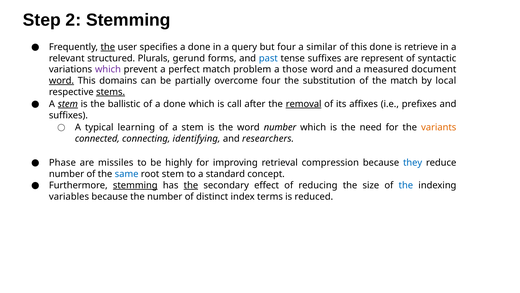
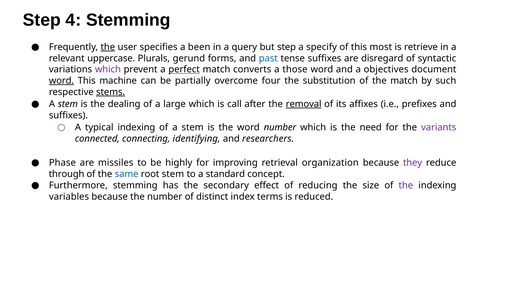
2: 2 -> 4 (73, 20)
specifies a done: done -> been (199, 47)
but four: four -> step (287, 47)
similar: similar -> specify (322, 47)
this done: done -> most (381, 47)
structured: structured -> uppercase (111, 58)
represent: represent -> disregard (382, 58)
perfect underline: none -> present (184, 69)
problem: problem -> converts (252, 69)
measured: measured -> objectives (386, 69)
domains: domains -> machine (118, 81)
local: local -> such (446, 81)
stem underline: present -> none (68, 104)
ballistic: ballistic -> dealing (124, 104)
of a done: done -> large (175, 104)
typical learning: learning -> indexing (136, 127)
variants colour: orange -> purple (439, 127)
compression: compression -> organization (330, 162)
they colour: blue -> purple (413, 162)
number: number -> through (67, 174)
stemming underline: present -> none (135, 185)
the underline: present -> none (191, 185)
the colour: blue -> purple (406, 185)
